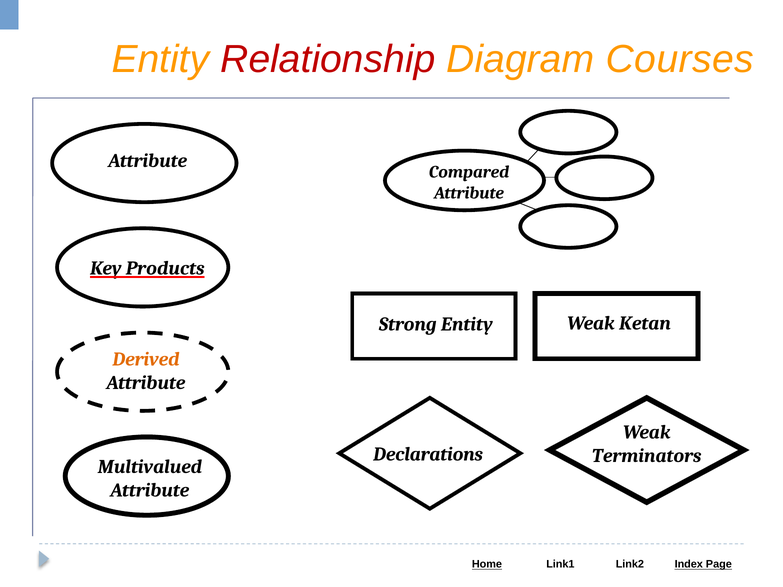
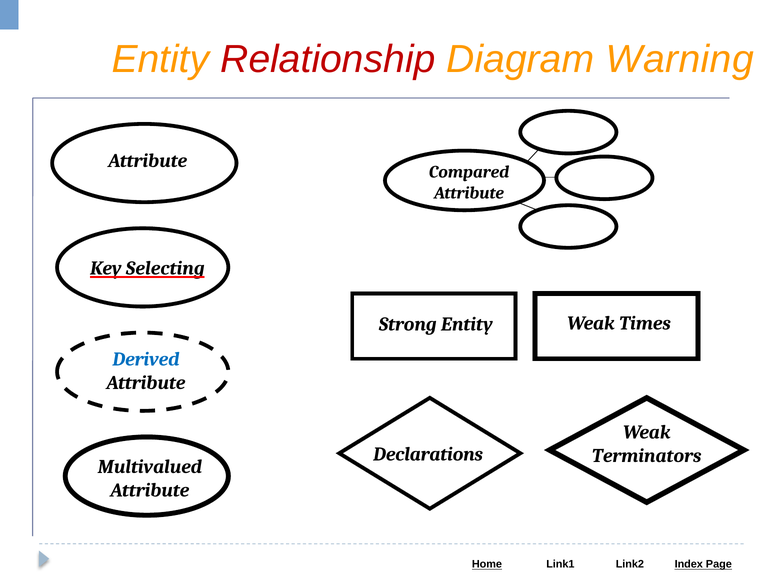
Courses: Courses -> Warning (680, 60)
Products: Products -> Selecting (165, 268)
Ketan: Ketan -> Times (645, 323)
Derived colour: orange -> blue (146, 360)
